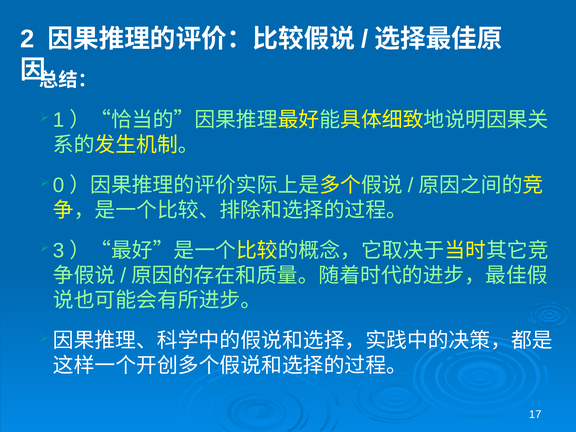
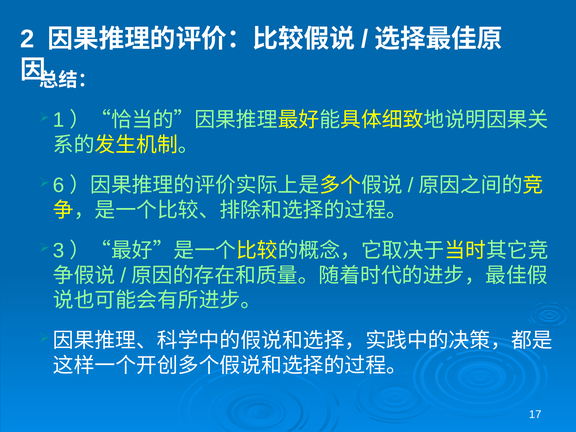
0: 0 -> 6 (59, 185)
